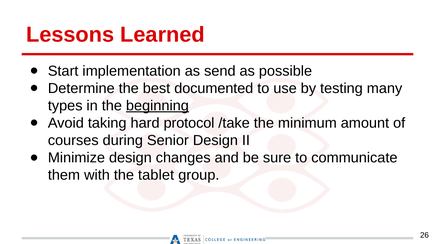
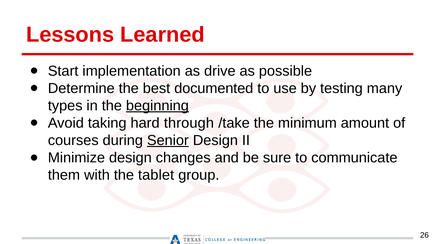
send: send -> drive (220, 71)
protocol: protocol -> through (189, 123)
Senior underline: none -> present (168, 141)
